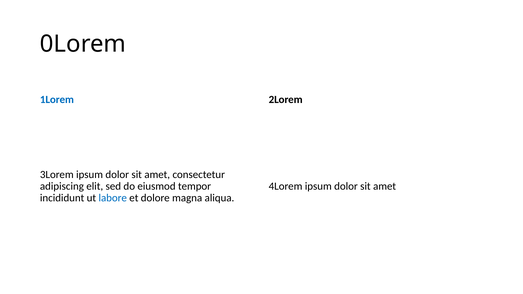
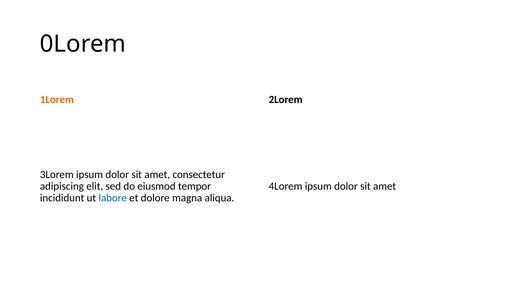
1Lorem colour: blue -> orange (57, 100)
